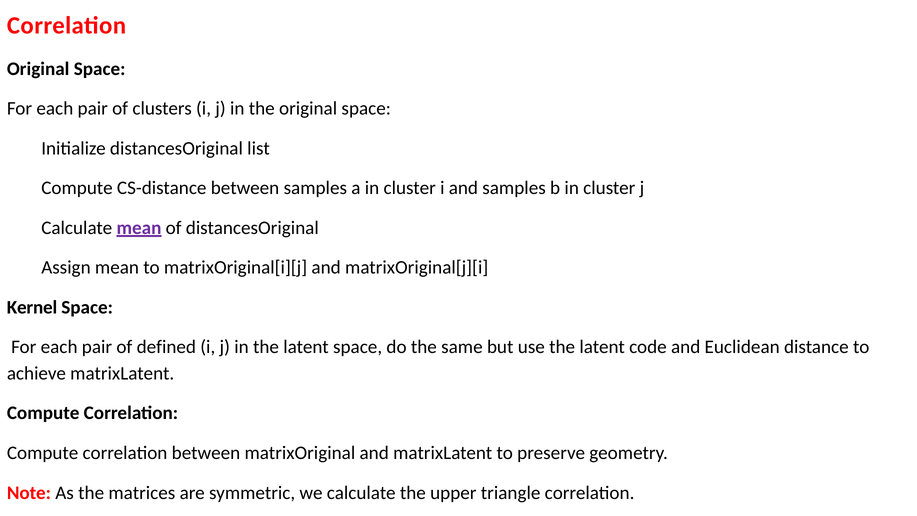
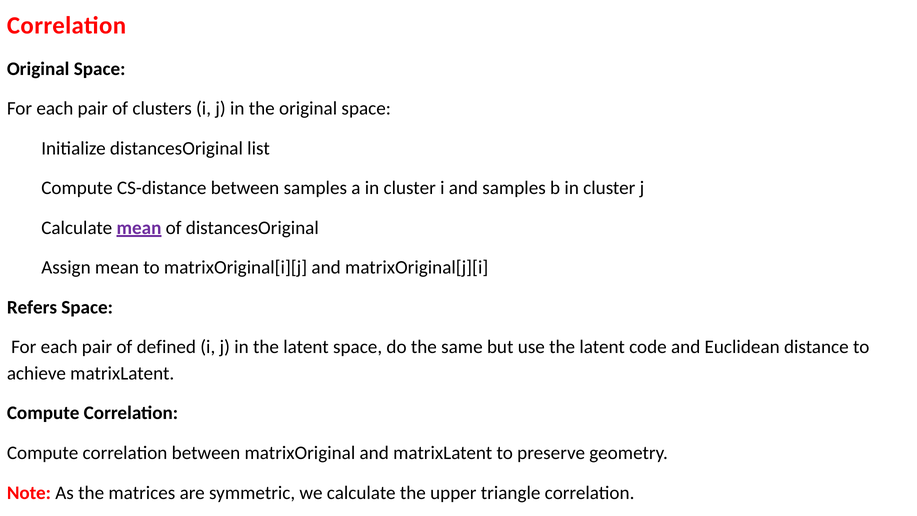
Kernel: Kernel -> Refers (32, 307)
